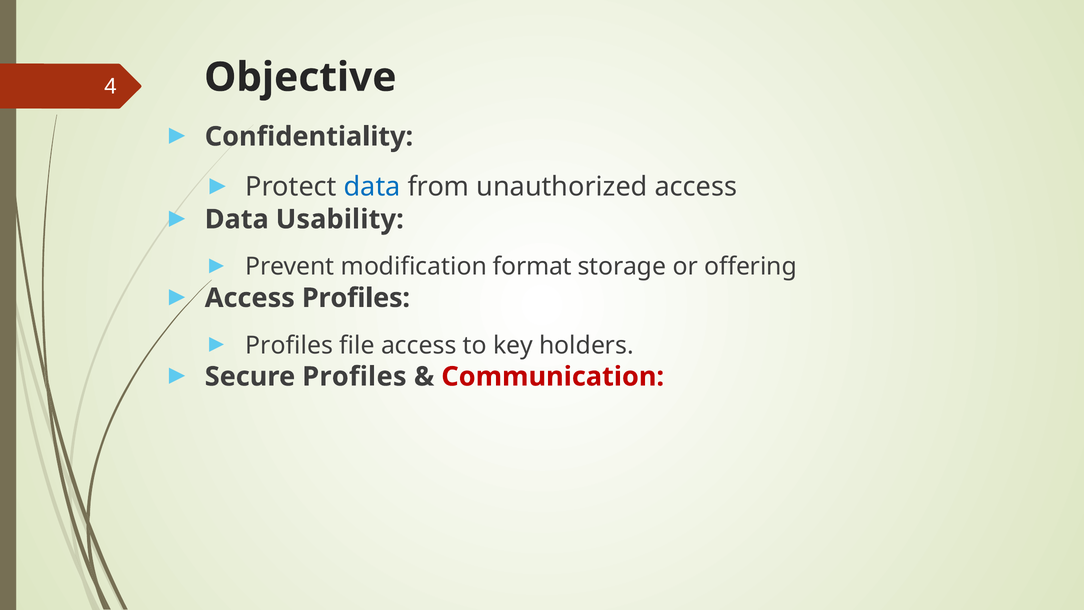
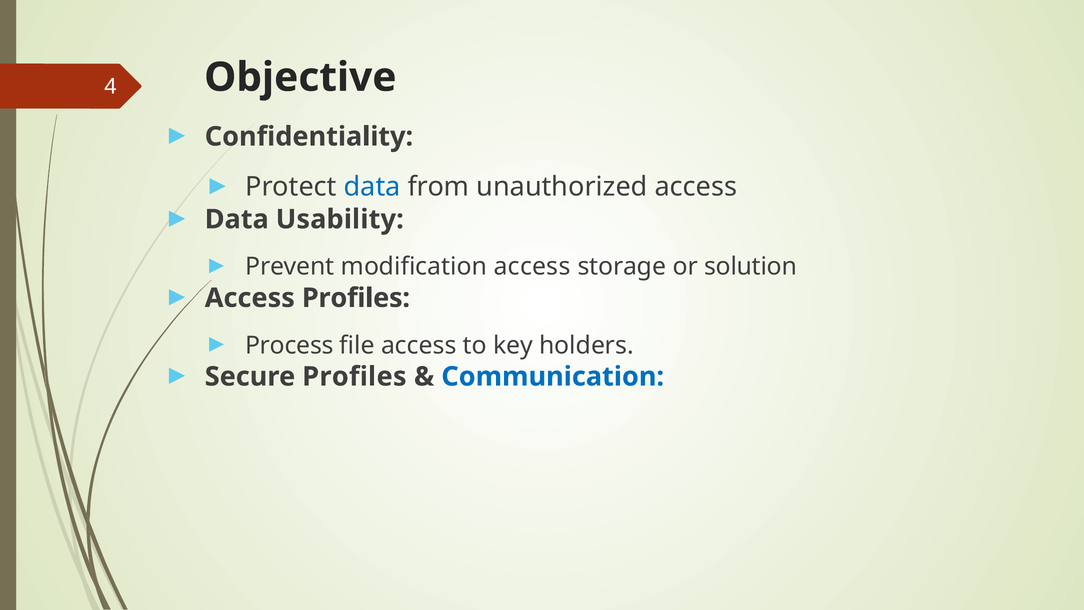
modification format: format -> access (532, 267)
offering: offering -> solution (751, 267)
Profiles: Profiles -> Process (289, 345)
Communication colour: red -> blue (553, 376)
